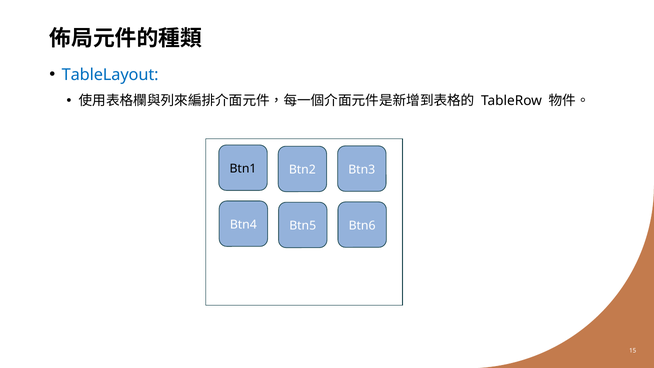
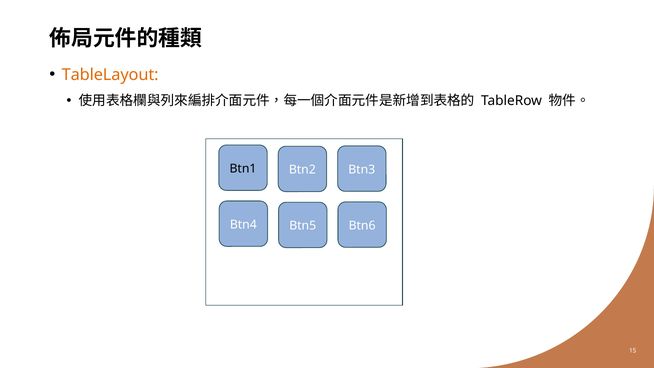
TableLayout colour: blue -> orange (110, 75)
